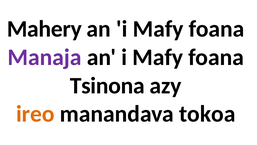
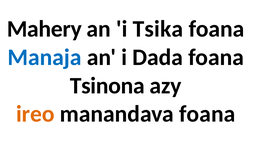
Mafy: Mafy -> Tsika (158, 29)
Manaja colour: purple -> blue (45, 57)
Mafy: Mafy -> Dada (158, 57)
manandava tokoa: tokoa -> foana (207, 114)
